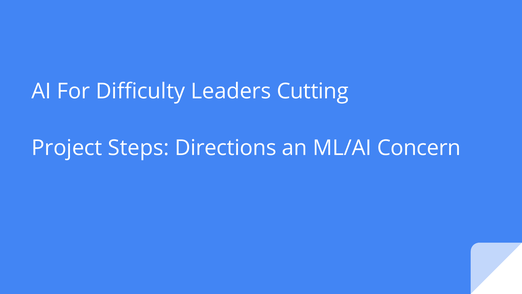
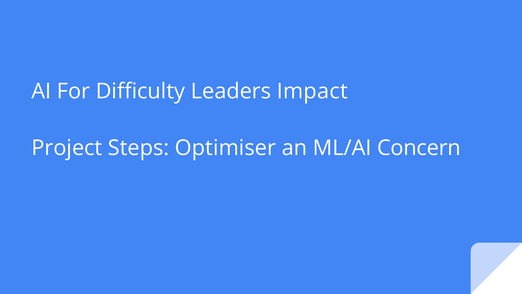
Cutting: Cutting -> Impact (312, 91)
Directions: Directions -> Optimiser (225, 148)
